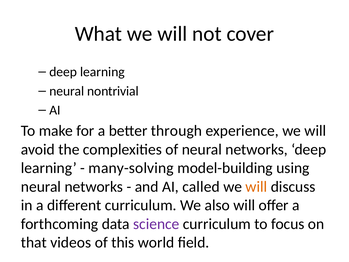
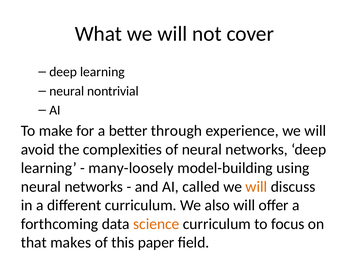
many-solving: many-solving -> many-loosely (131, 168)
science colour: purple -> orange (156, 224)
videos: videos -> makes (71, 242)
world: world -> paper (156, 242)
